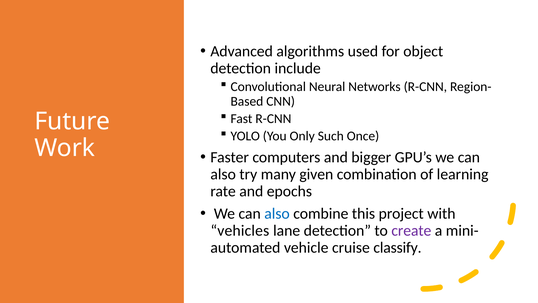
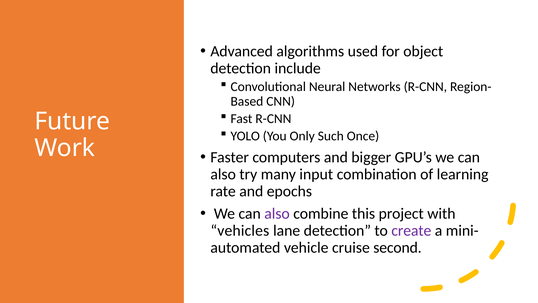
given: given -> input (316, 174)
also colour: blue -> purple (277, 213)
classify: classify -> second (397, 247)
